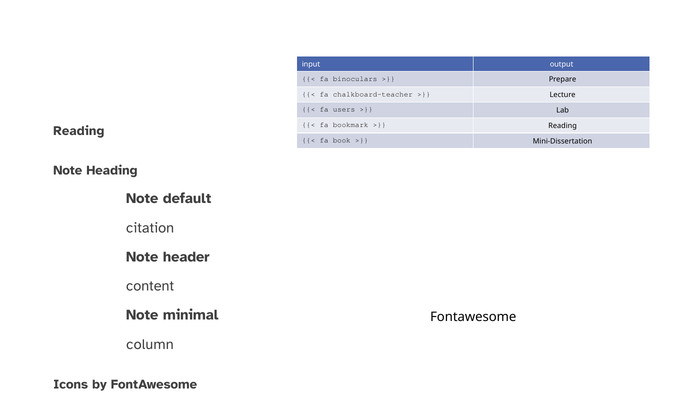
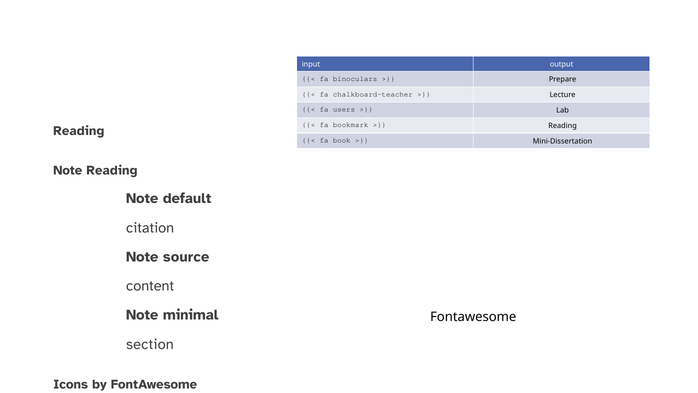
Note Heading: Heading -> Reading (112, 170)
header: header -> source (186, 257)
column: column -> section (150, 344)
